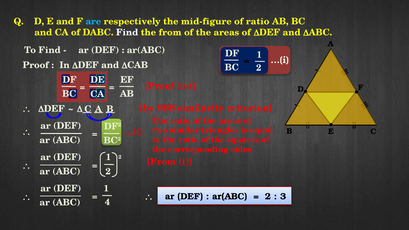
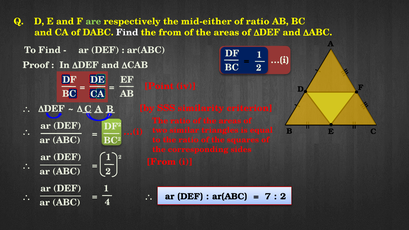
are colour: light blue -> light green (93, 22)
mid-figure: mid-figure -> mid-either (206, 22)
Proof: Proof -> Point (159, 86)
2: 2 -> 7 (268, 197)
3: 3 -> 2 (283, 197)
